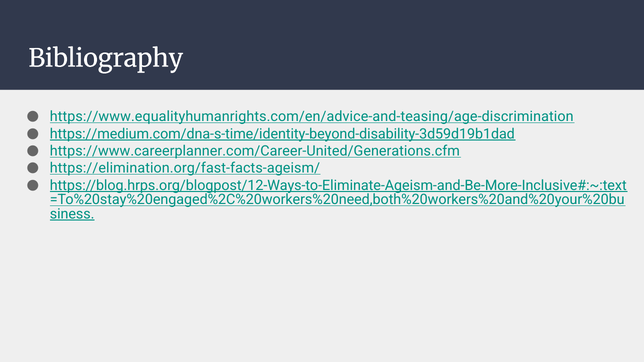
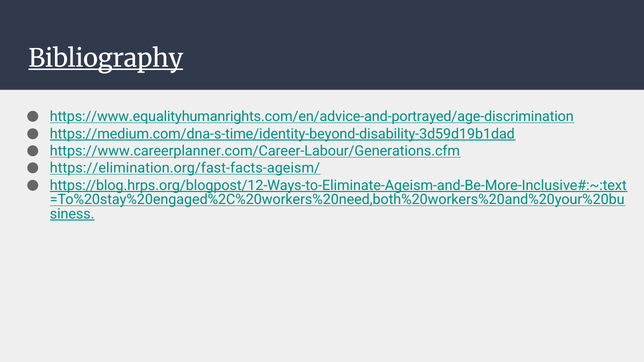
Bibliography underline: none -> present (106, 58)
https://www.equalityhumanrights.com/en/advice-and-teasing/age-discrimination: https://www.equalityhumanrights.com/en/advice-and-teasing/age-discrimination -> https://www.equalityhumanrights.com/en/advice-and-portrayed/age-discrimination (312, 117)
https://www.careerplanner.com/Career-United/Generations.cfm: https://www.careerplanner.com/Career-United/Generations.cfm -> https://www.careerplanner.com/Career-Labour/Generations.cfm (255, 151)
